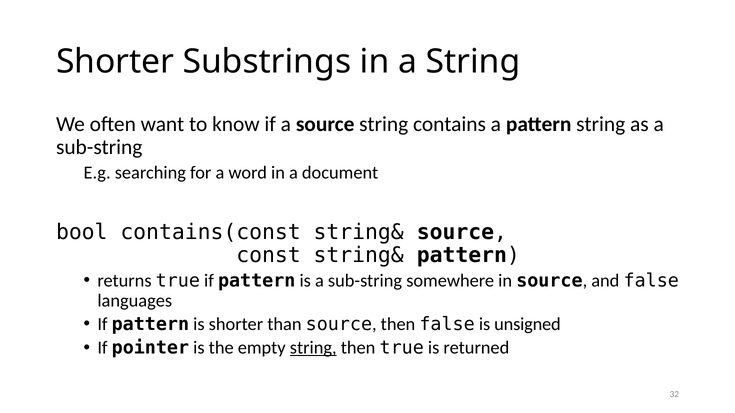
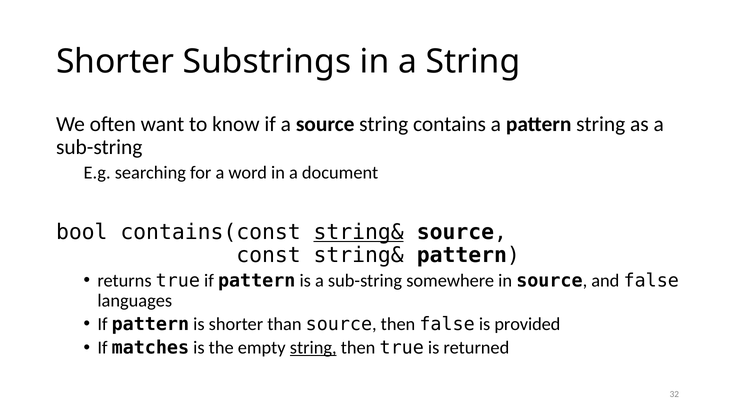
string& underline: none -> present (359, 233)
unsigned: unsigned -> provided (527, 324)
pointer: pointer -> matches (150, 348)
